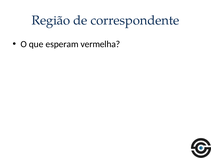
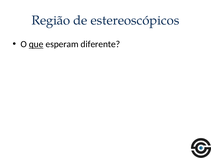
correspondente: correspondente -> estereoscópicos (135, 20)
que underline: none -> present (36, 44)
vermelha: vermelha -> diferente (100, 44)
